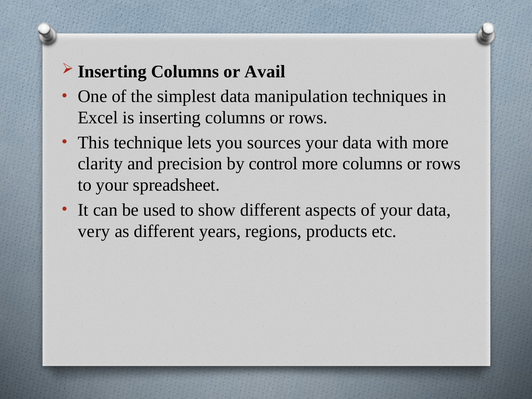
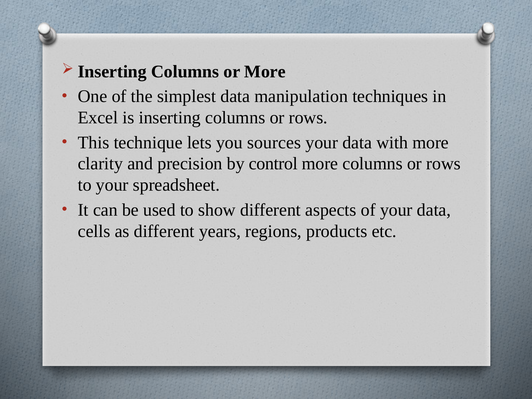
or Avail: Avail -> More (265, 72)
very: very -> cells (94, 231)
